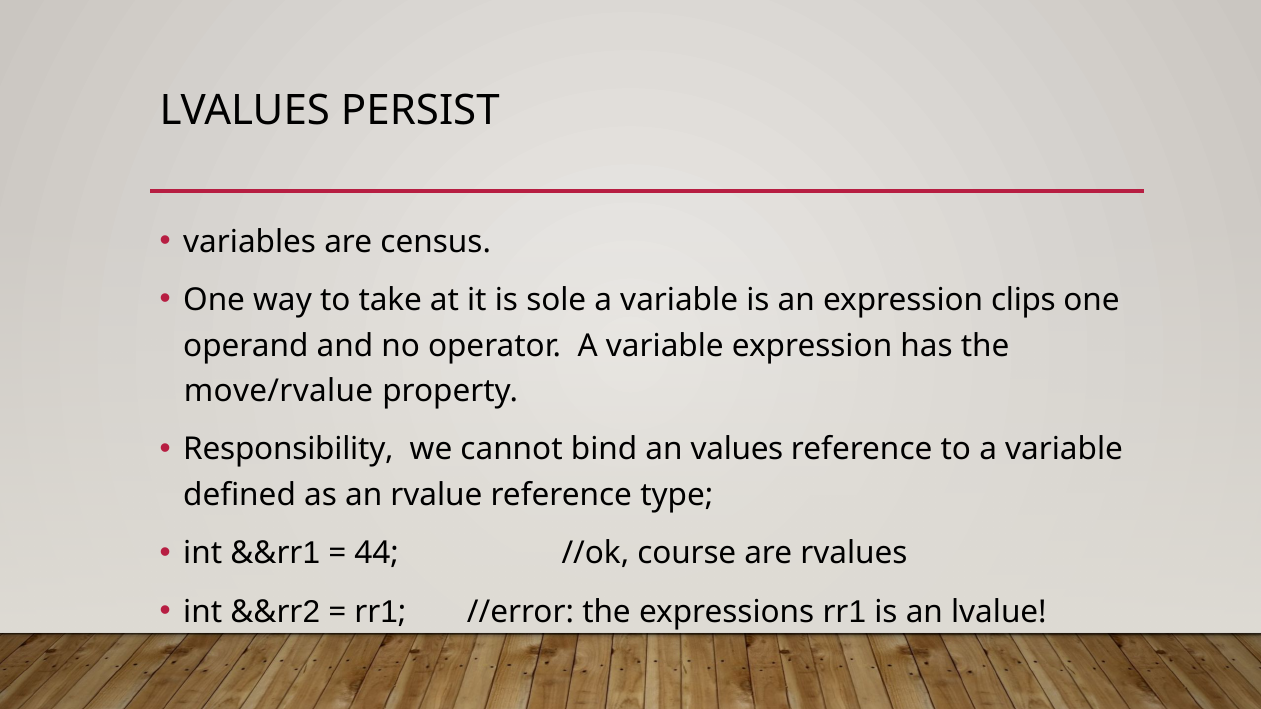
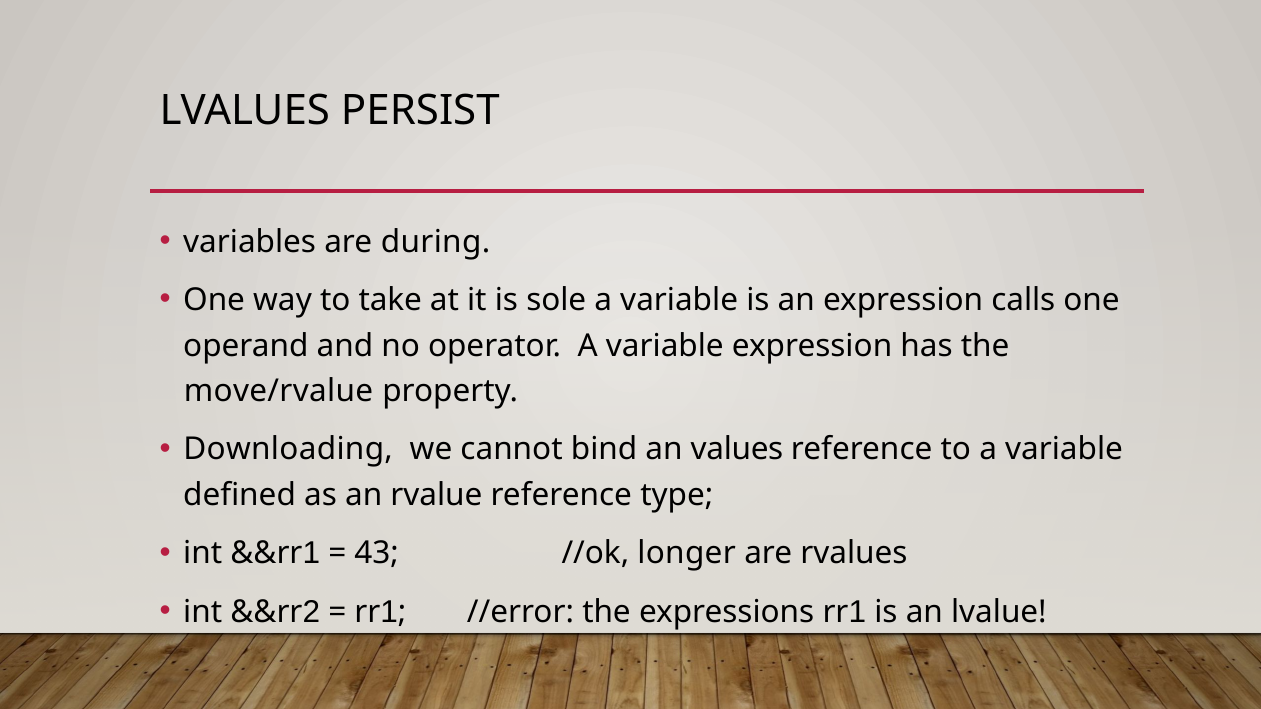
census: census -> during (436, 242)
clips: clips -> calls (1023, 300)
Responsibility: Responsibility -> Downloading (288, 450)
44: 44 -> 43 (377, 554)
course: course -> longer (687, 554)
